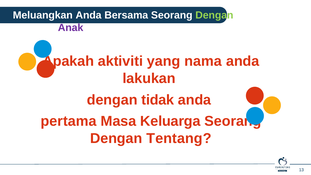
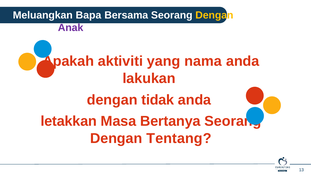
Meluangkan Anda: Anda -> Bapa (88, 15)
Dengan colour: light green -> yellow (214, 15)
pertama: pertama -> letakkan (69, 121)
Keluarga: Keluarga -> Bertanya (170, 121)
